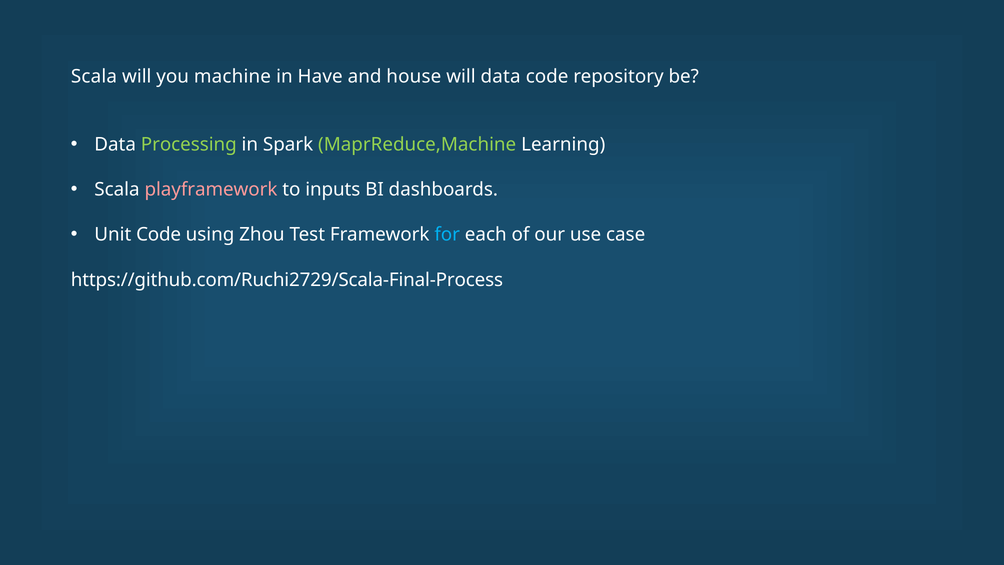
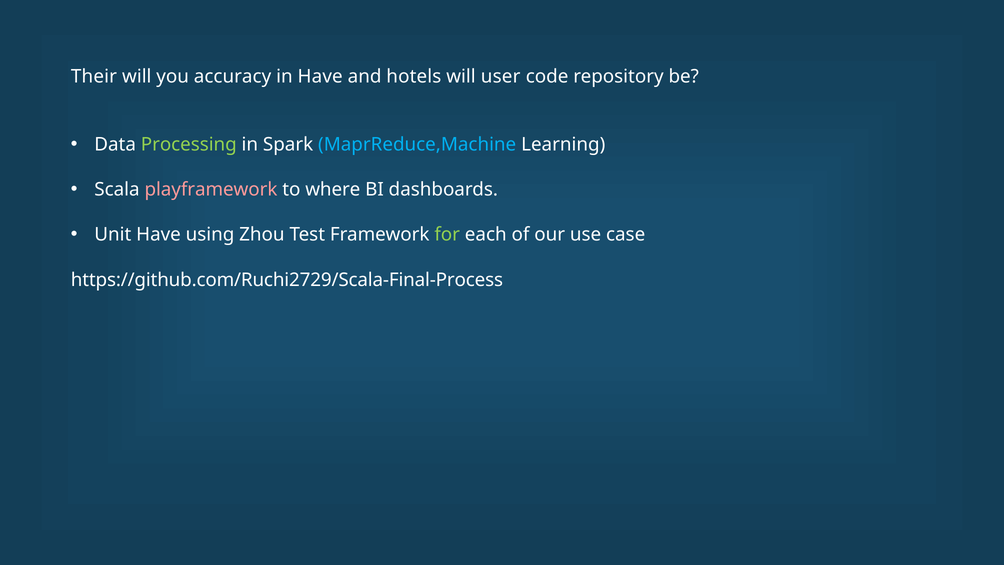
Scala: Scala -> Their (94, 77)
machine: machine -> accuracy (233, 77)
house: house -> hotels (414, 77)
will data: data -> user (501, 77)
MaprReduce,Machine colour: light green -> light blue (417, 144)
inputs: inputs -> where (333, 189)
Unit Code: Code -> Have (159, 235)
for colour: light blue -> light green (447, 235)
